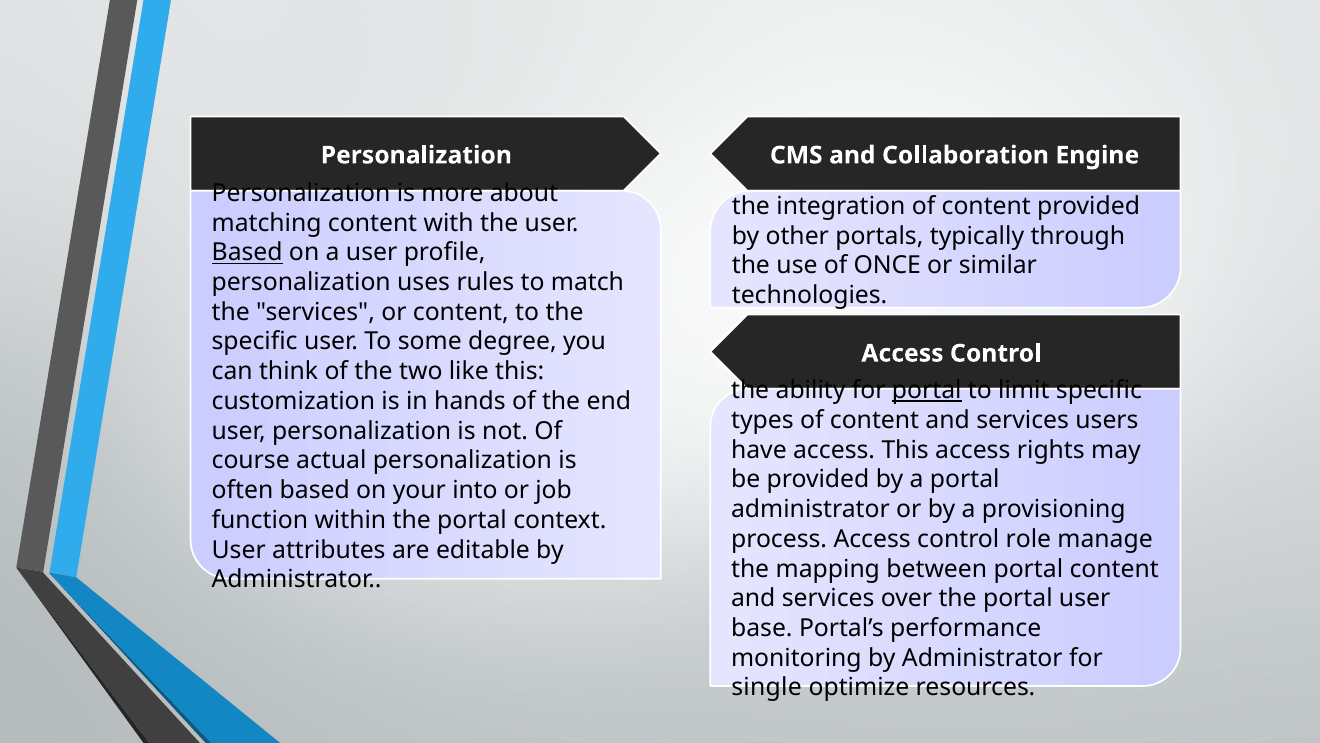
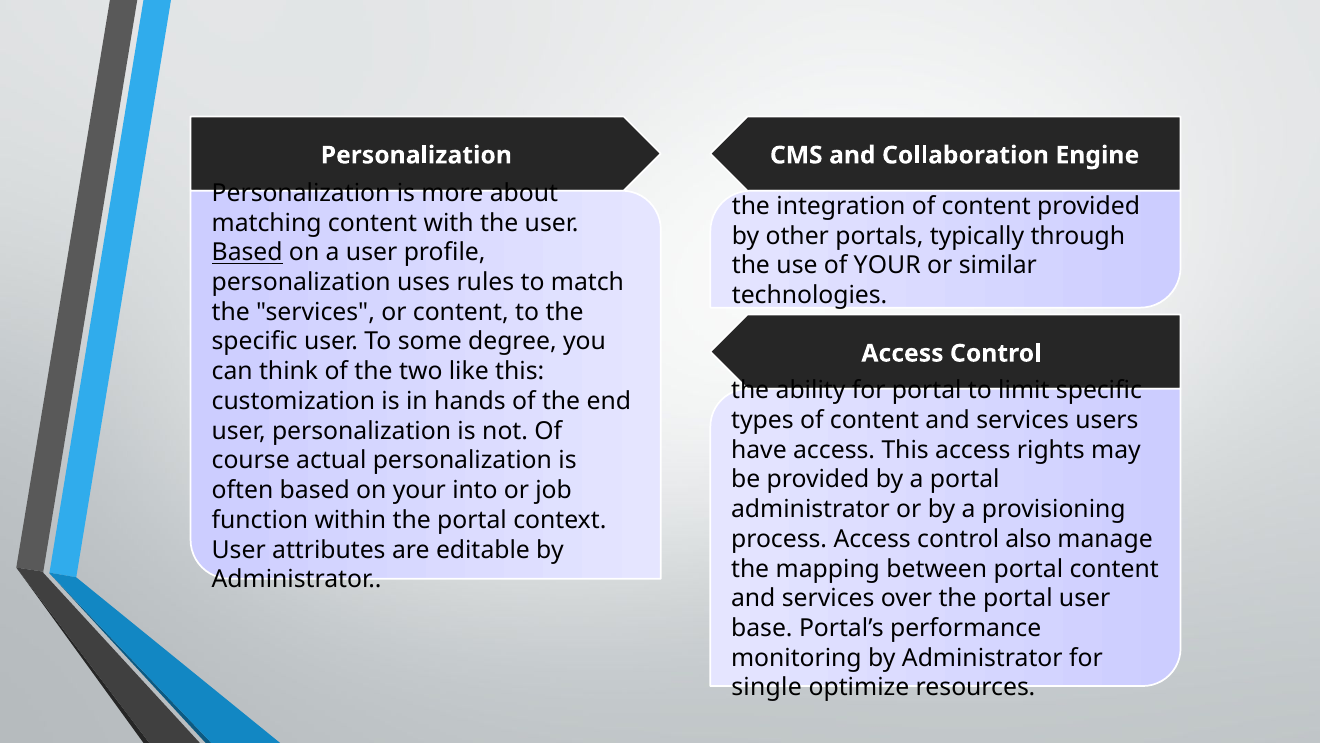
of ONCE: ONCE -> YOUR (887, 266)
portal underline: present -> none (927, 390)
role: role -> also (1028, 539)
